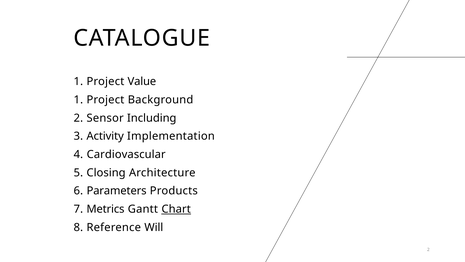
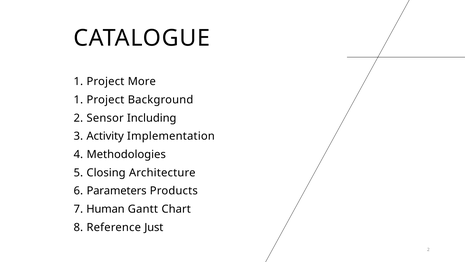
Value: Value -> More (142, 81)
Cardiovascular: Cardiovascular -> Methodologies (126, 154)
Metrics: Metrics -> Human (106, 209)
Chart underline: present -> none (176, 209)
Will: Will -> Just (154, 227)
